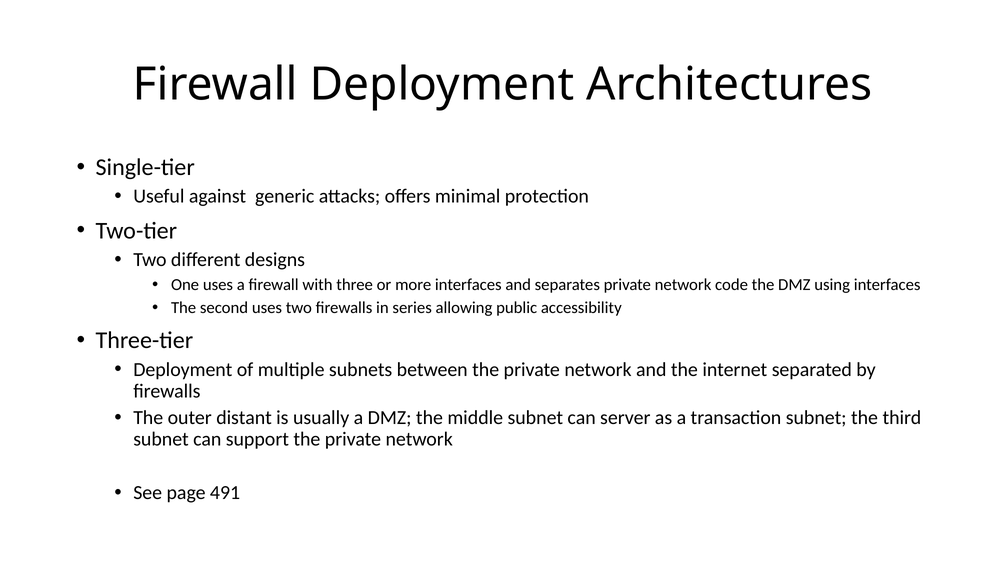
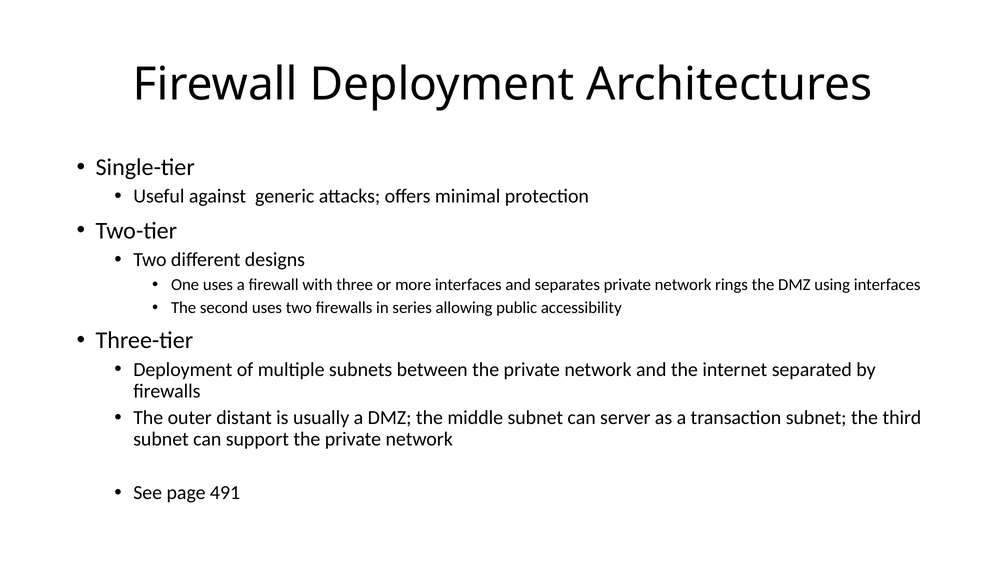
code: code -> rings (732, 285)
